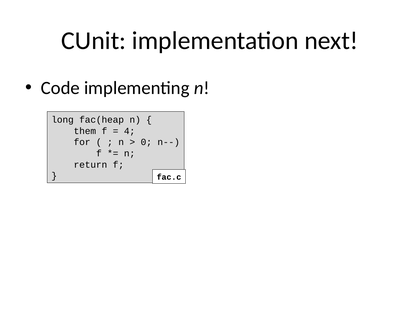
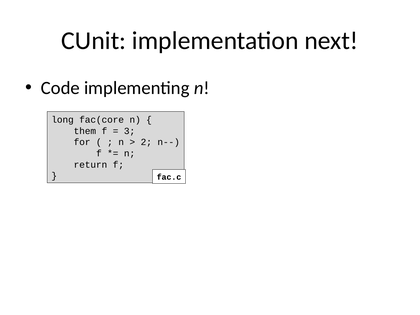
fac(heap: fac(heap -> fac(core (102, 120)
4: 4 -> 3 (130, 131)
0: 0 -> 2 (146, 142)
